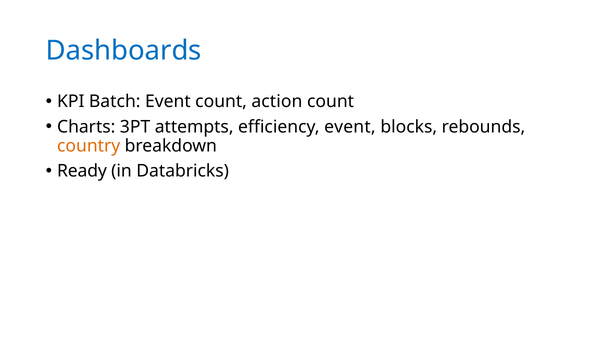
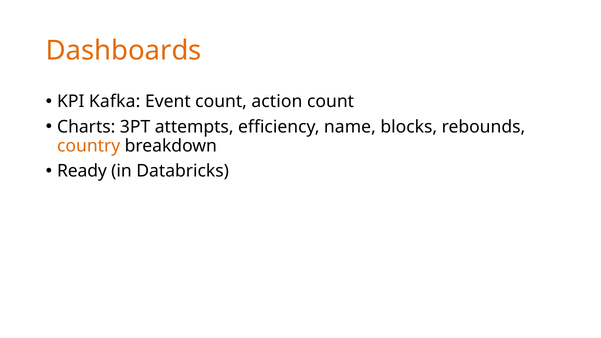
Dashboards colour: blue -> orange (124, 50)
Batch: Batch -> Kafka (115, 102)
efficiency event: event -> name (350, 127)
